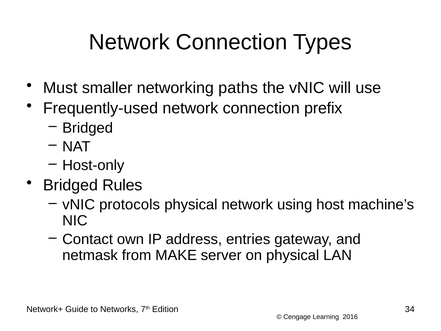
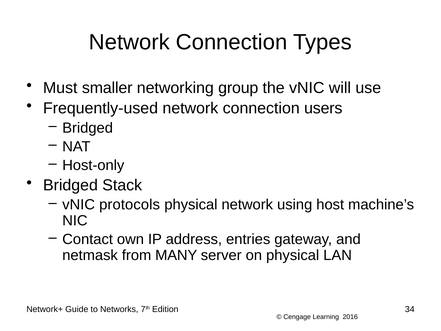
paths: paths -> group (238, 88)
prefix: prefix -> users (323, 108)
Rules: Rules -> Stack (122, 185)
MAKE: MAKE -> MANY (176, 255)
